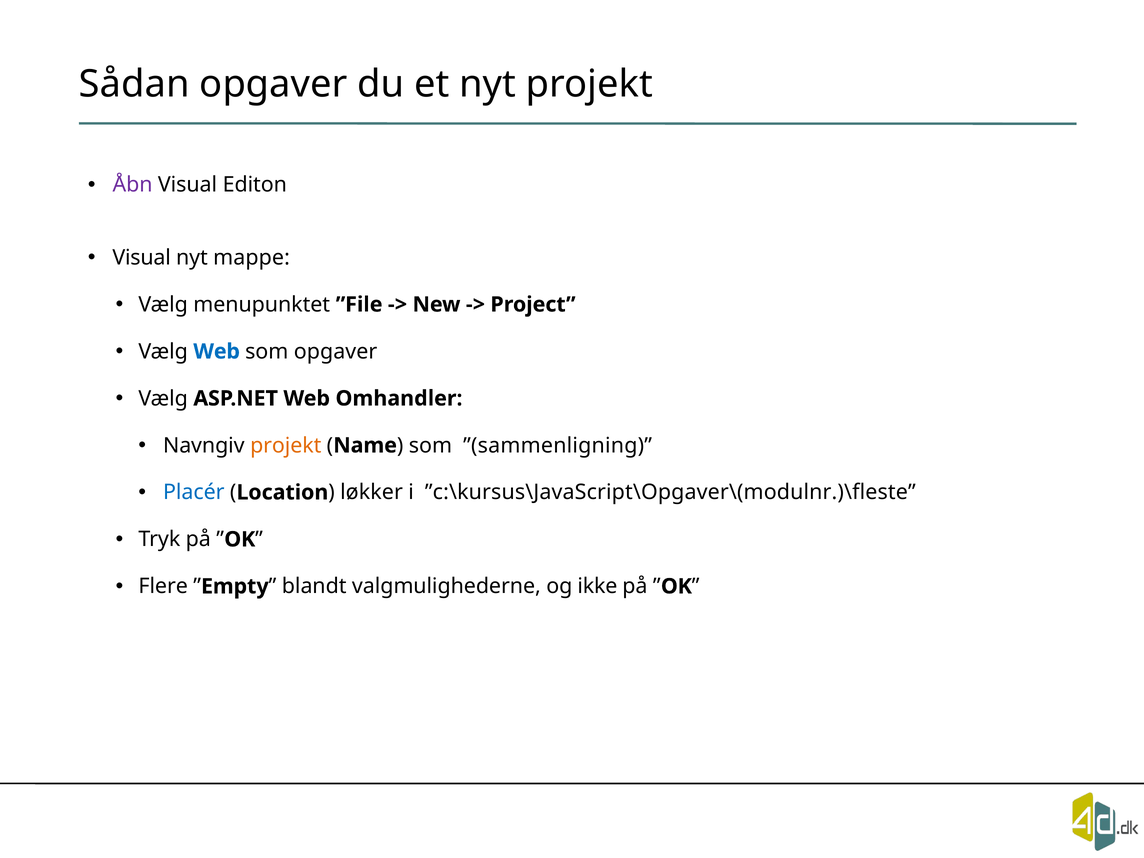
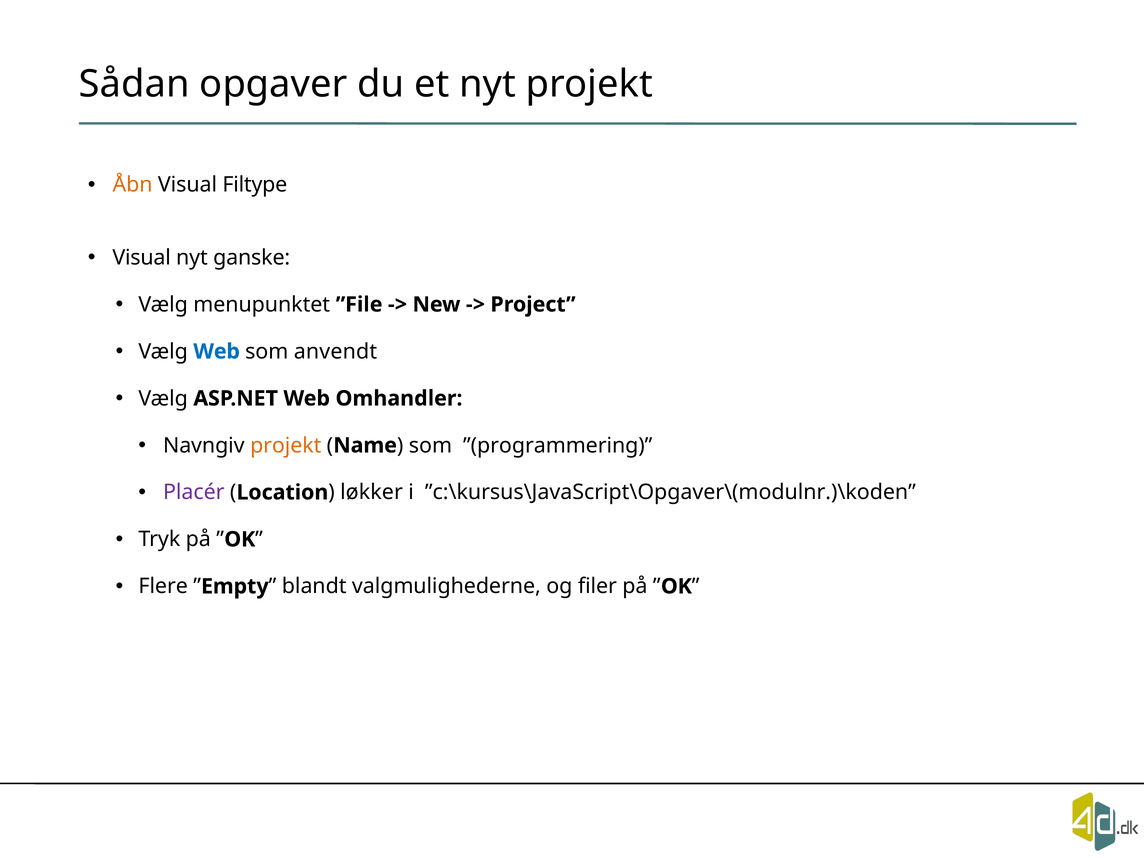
Åbn colour: purple -> orange (133, 185)
Editon: Editon -> Filtype (255, 185)
mappe: mappe -> ganske (252, 258)
som opgaver: opgaver -> anvendt (335, 351)
”(sammenligning: ”(sammenligning -> ”(programmering (558, 445)
Placér colour: blue -> purple (194, 492)
”c:\kursus\JavaScript\Opgaver\(modulnr.)\fleste: ”c:\kursus\JavaScript\Opgaver\(modulnr.)\fleste -> ”c:\kursus\JavaScript\Opgaver\(modulnr.)\koden (670, 492)
ikke: ikke -> filer (597, 586)
